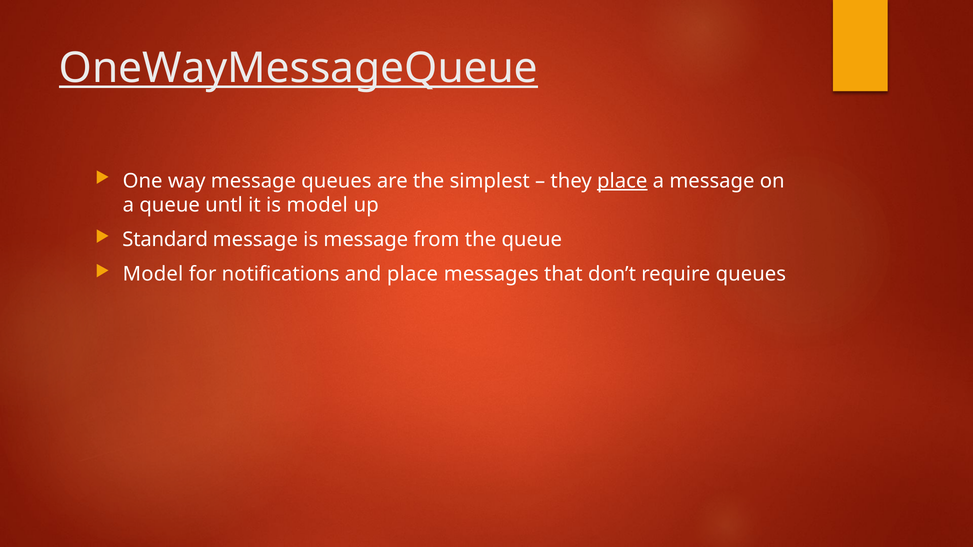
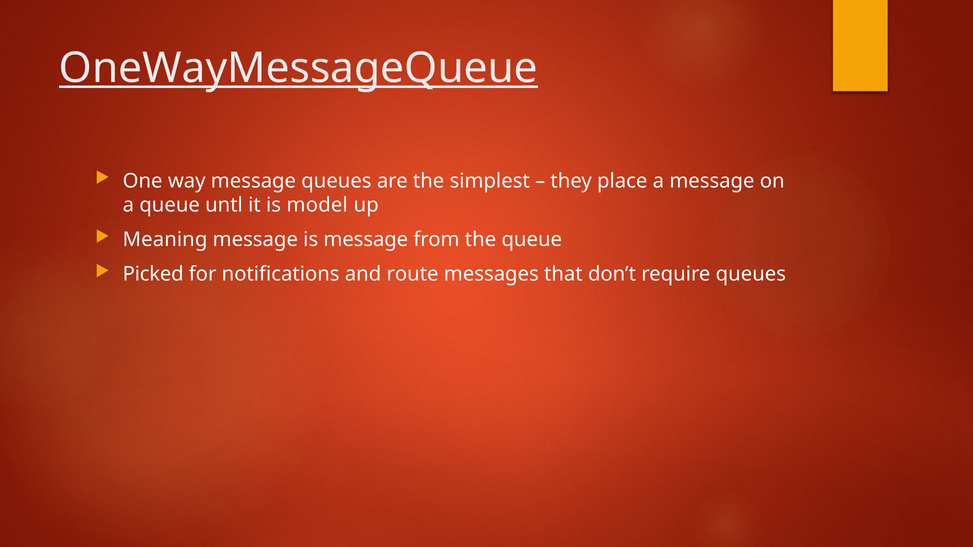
place underline: present -> none (622, 181)
Standard: Standard -> Meaning (165, 240)
Model: Model -> Picked (153, 274)
and place: place -> route (413, 274)
